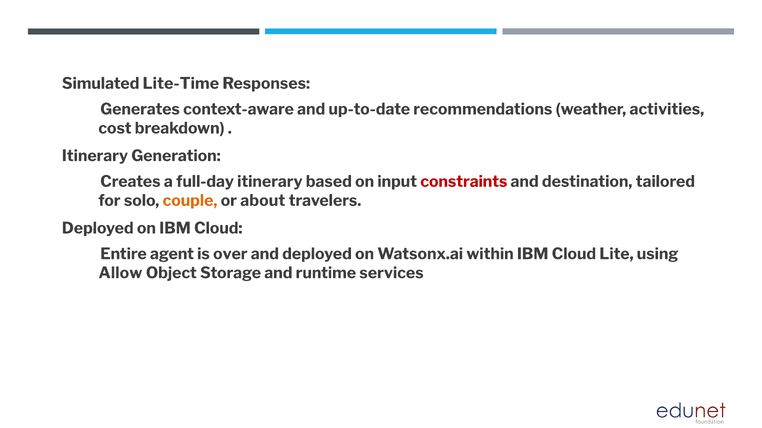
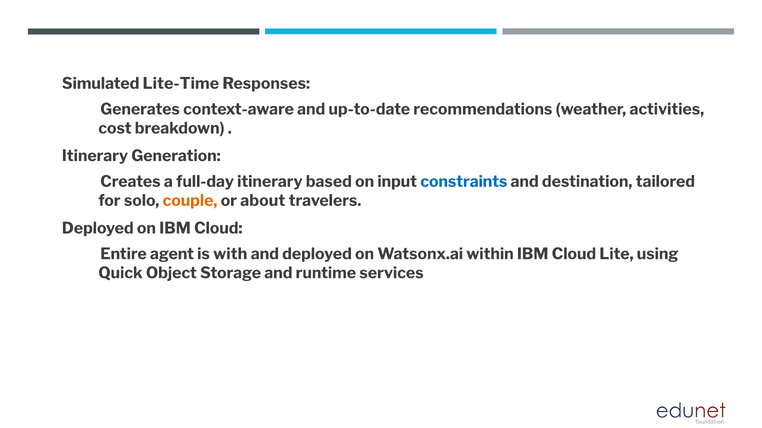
constraints colour: red -> blue (464, 182)
over: over -> with (230, 254)
Allow: Allow -> Quick (120, 273)
